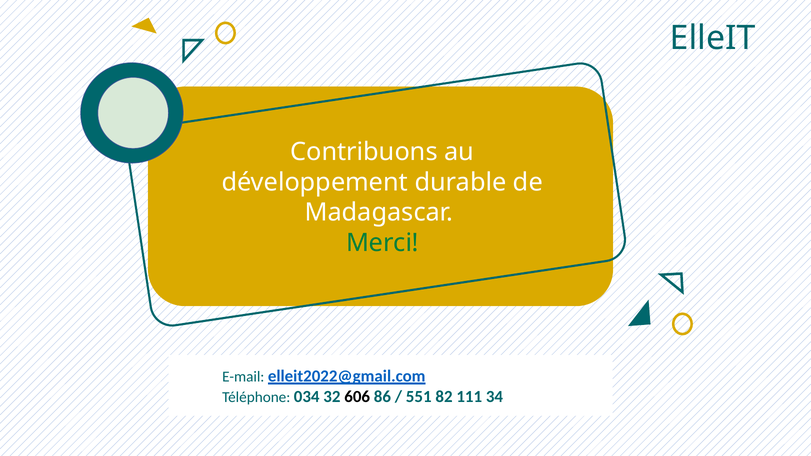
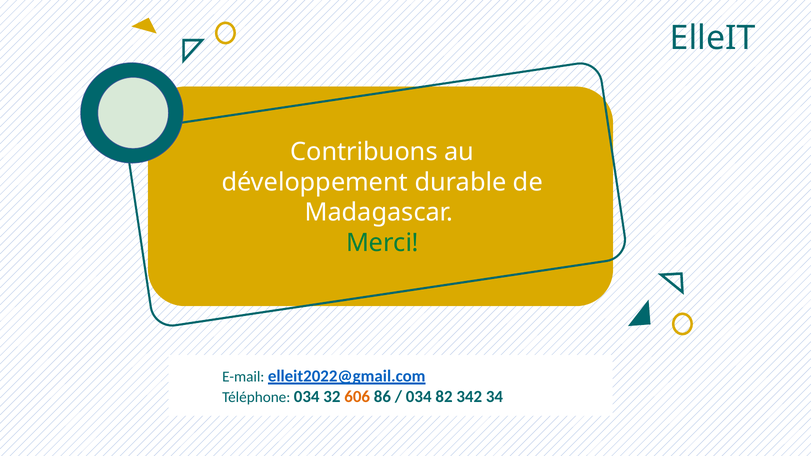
606 colour: black -> orange (357, 397)
551: 551 -> 034 (419, 397)
111: 111 -> 342 (469, 397)
